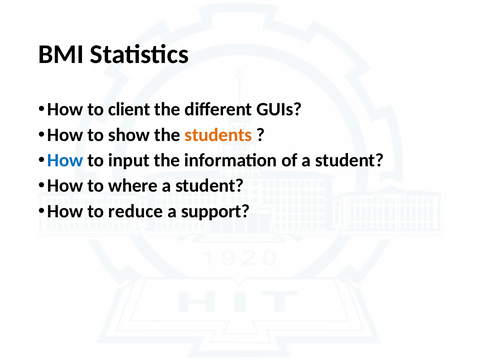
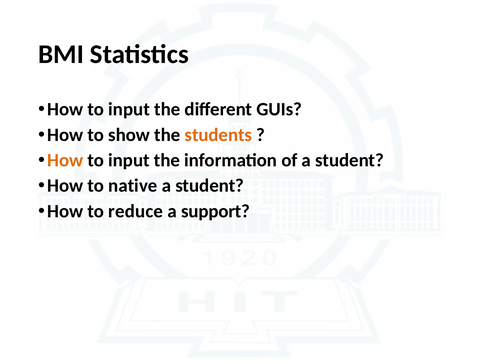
client: client -> input (129, 109)
How colour: blue -> orange (65, 160)
where: where -> native (133, 186)
